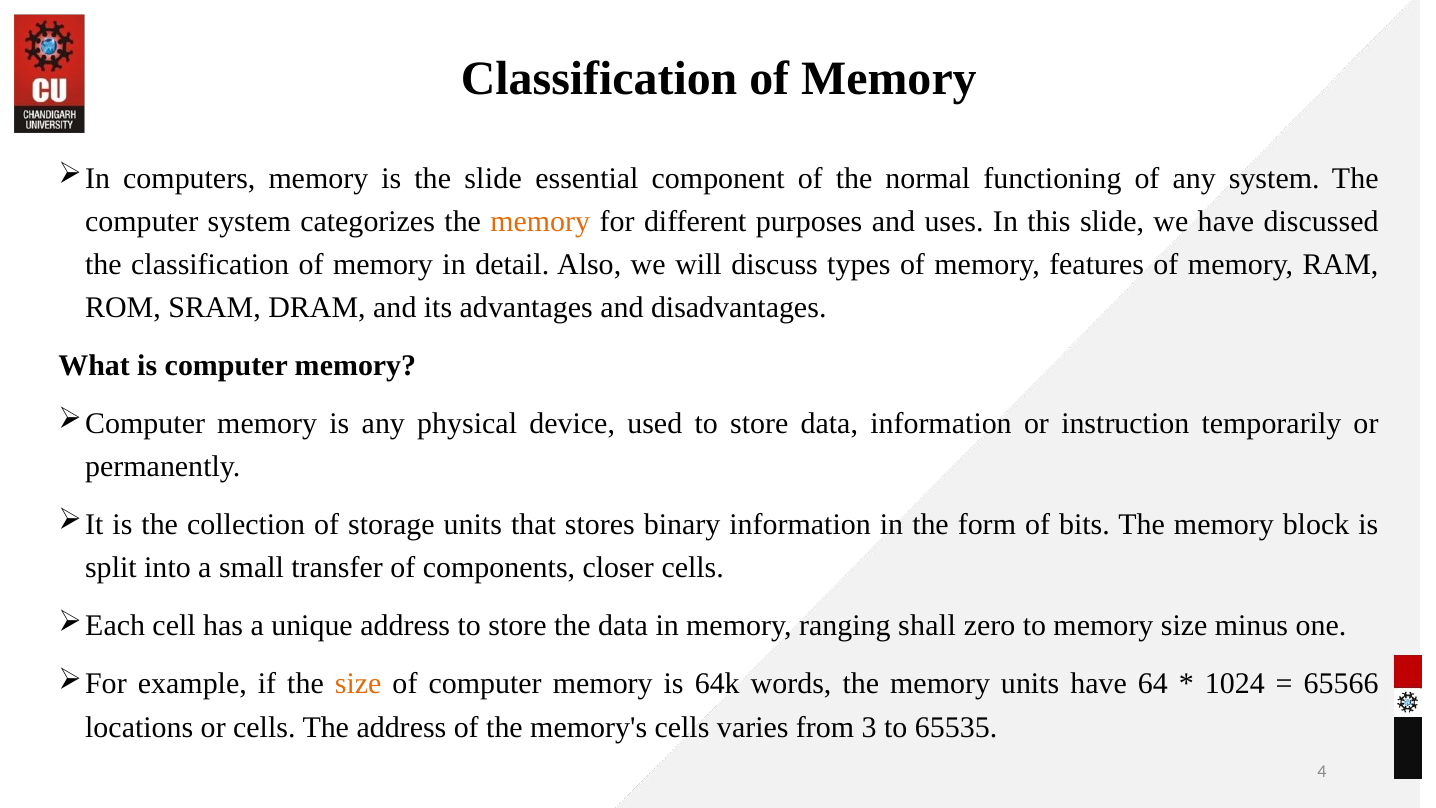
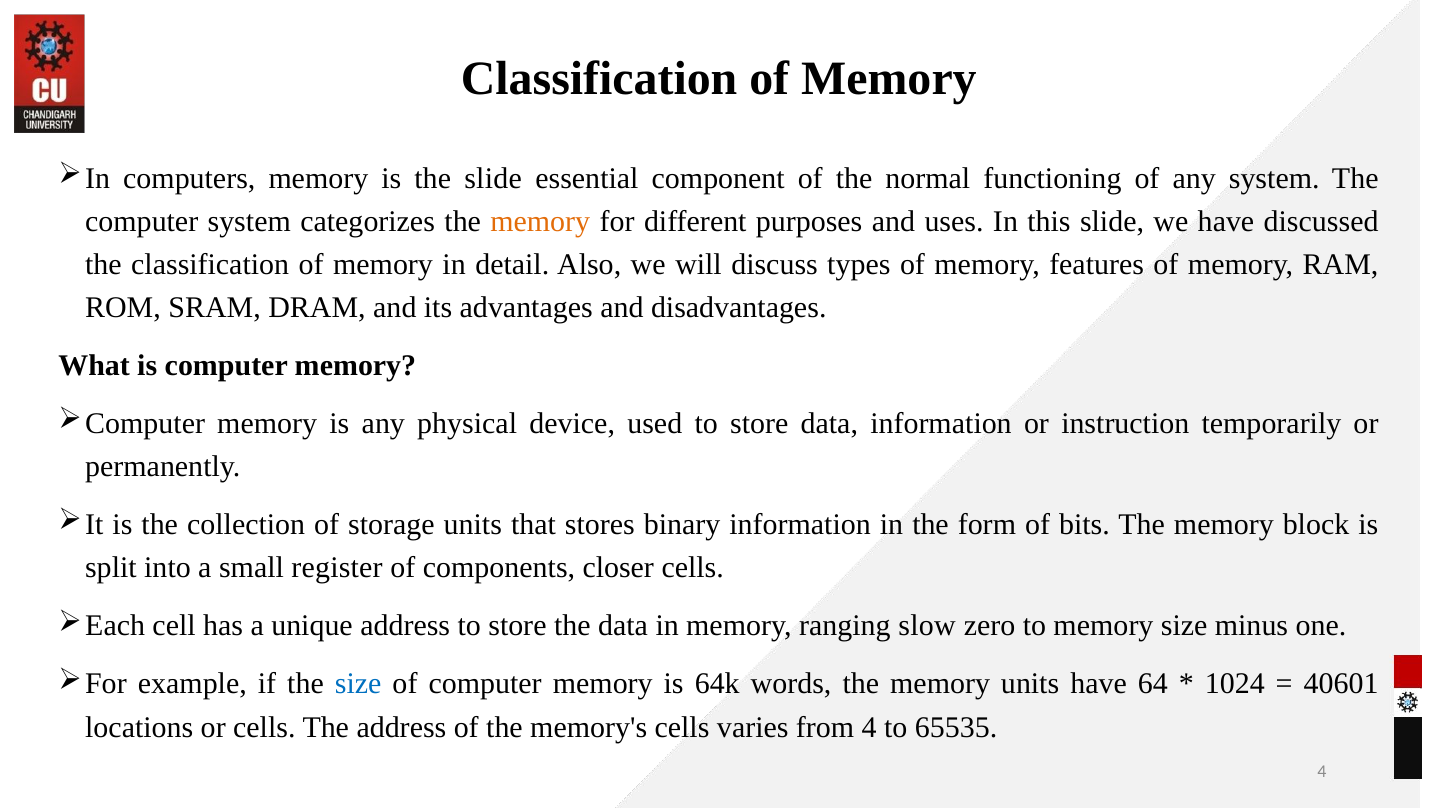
transfer: transfer -> register (337, 568)
shall: shall -> slow (927, 626)
size colour: orange -> blue (358, 684)
65566: 65566 -> 40601 (1341, 684)
from 3: 3 -> 4 (869, 727)
